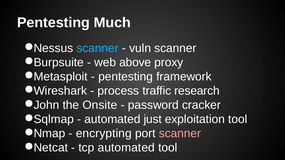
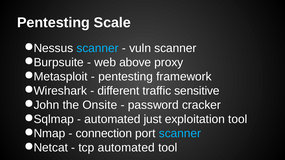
Much: Much -> Scale (112, 23)
process: process -> different (118, 91)
research: research -> sensitive (197, 91)
encrypting: encrypting -> connection (104, 134)
scanner colour: pink -> light blue (180, 134)
